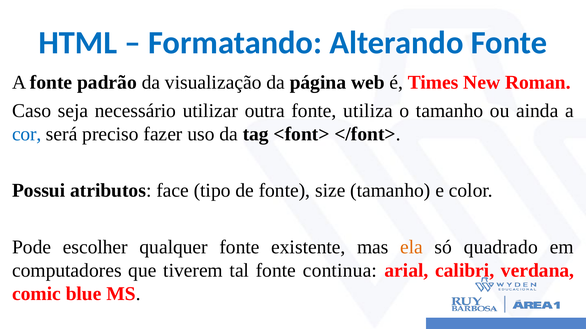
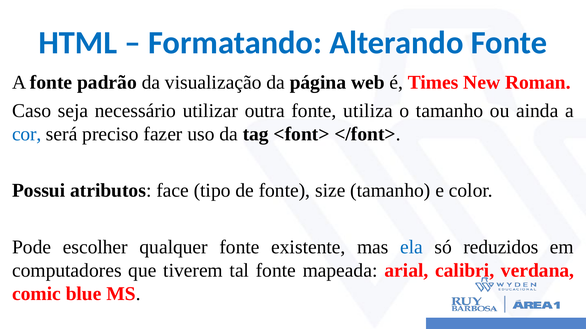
ela colour: orange -> blue (412, 248)
quadrado: quadrado -> reduzidos (501, 248)
continua: continua -> mapeada (340, 271)
